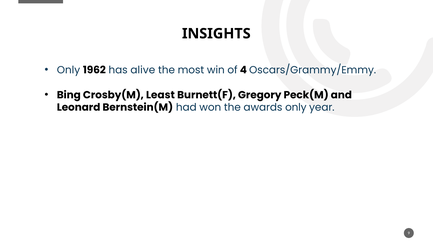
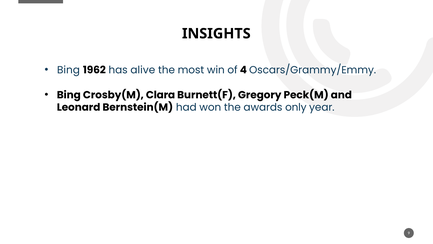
Only: Only -> Bing (68, 70)
Least: Least -> Clara (161, 95)
